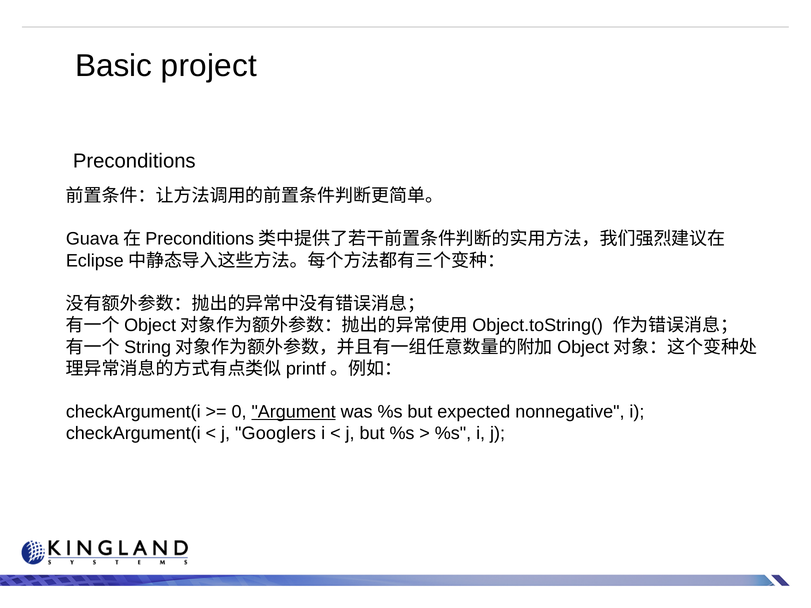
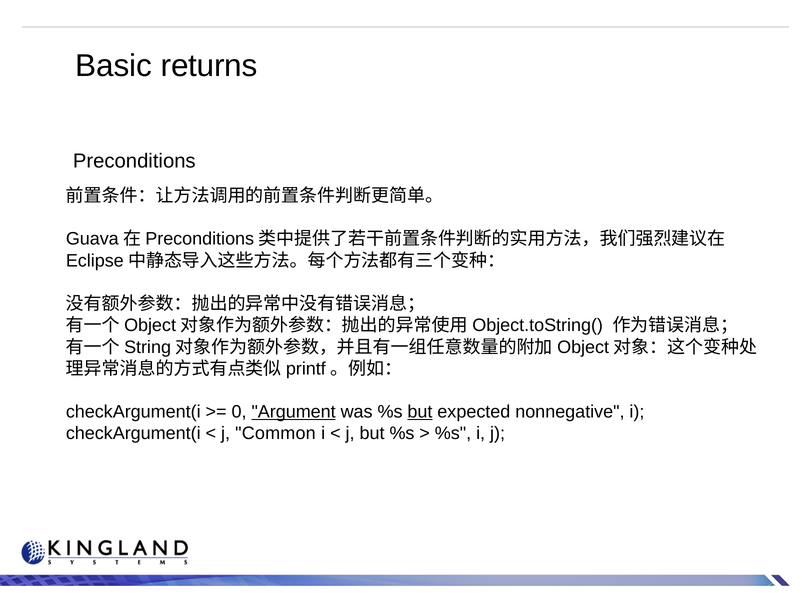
project: project -> returns (209, 66)
but underline: none -> present (420, 412)
Googlers: Googlers -> Common (275, 434)
